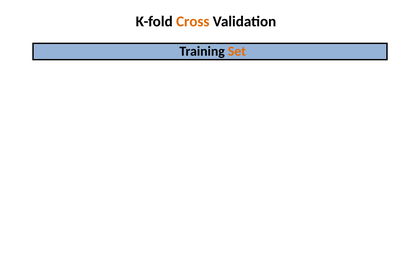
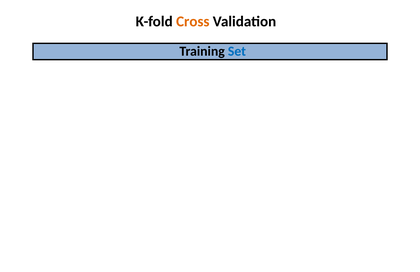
Set colour: orange -> blue (237, 51)
